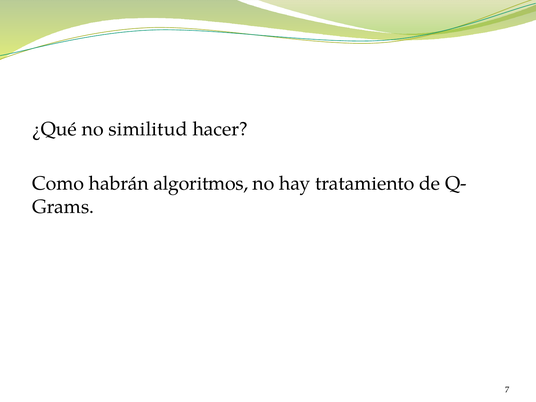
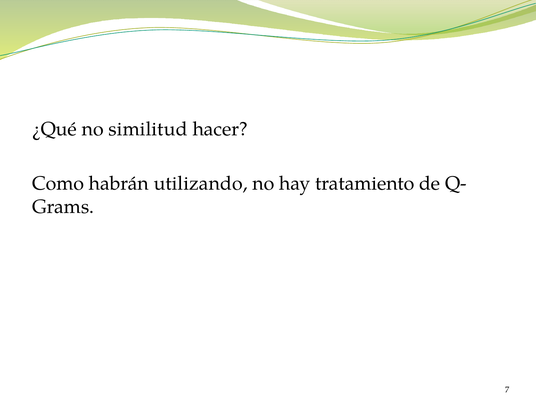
algoritmos: algoritmos -> utilizando (201, 183)
